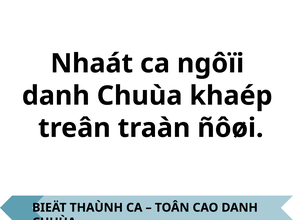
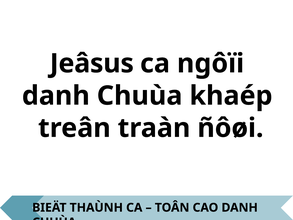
Nhaát: Nhaát -> Jeâsus (92, 63)
